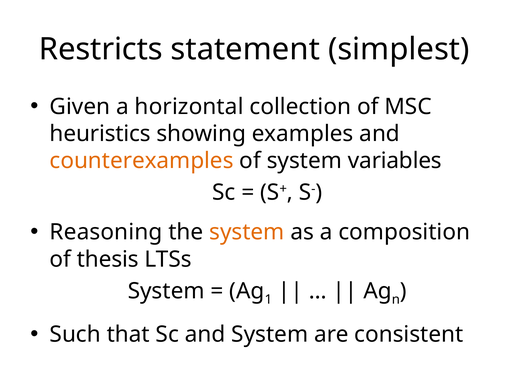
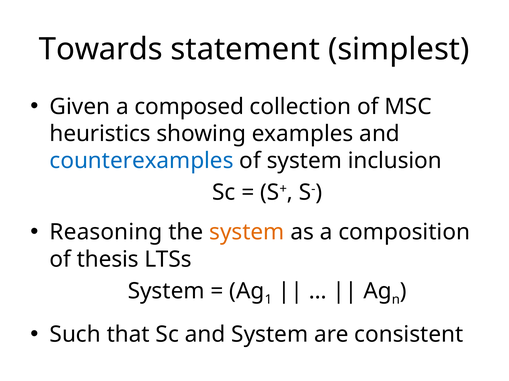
Restricts: Restricts -> Towards (101, 49)
horizontal: horizontal -> composed (189, 107)
counterexamples colour: orange -> blue (142, 161)
variables: variables -> inclusion (395, 161)
